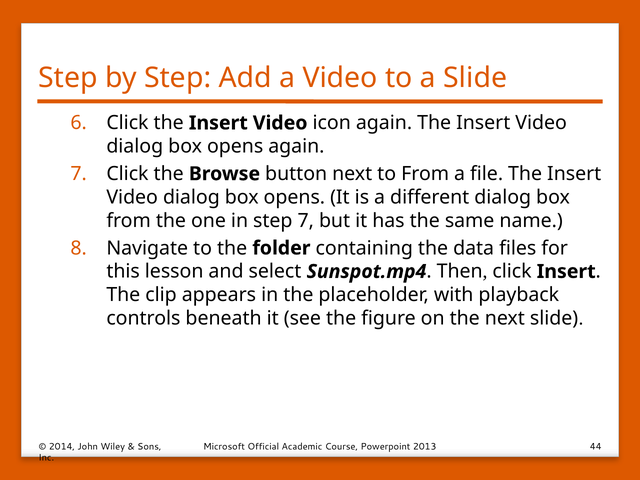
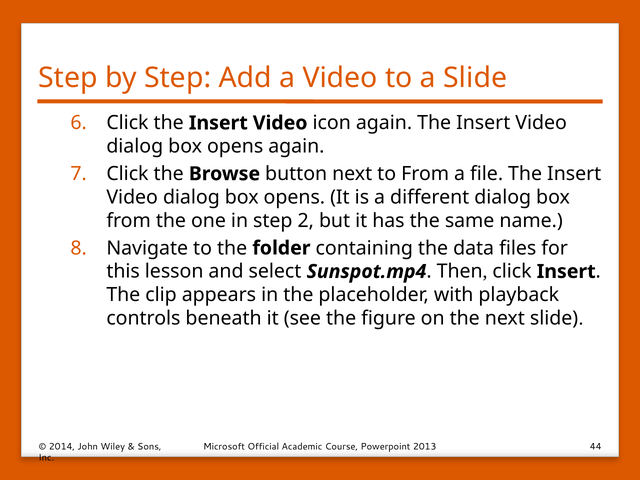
step 7: 7 -> 2 (306, 221)
